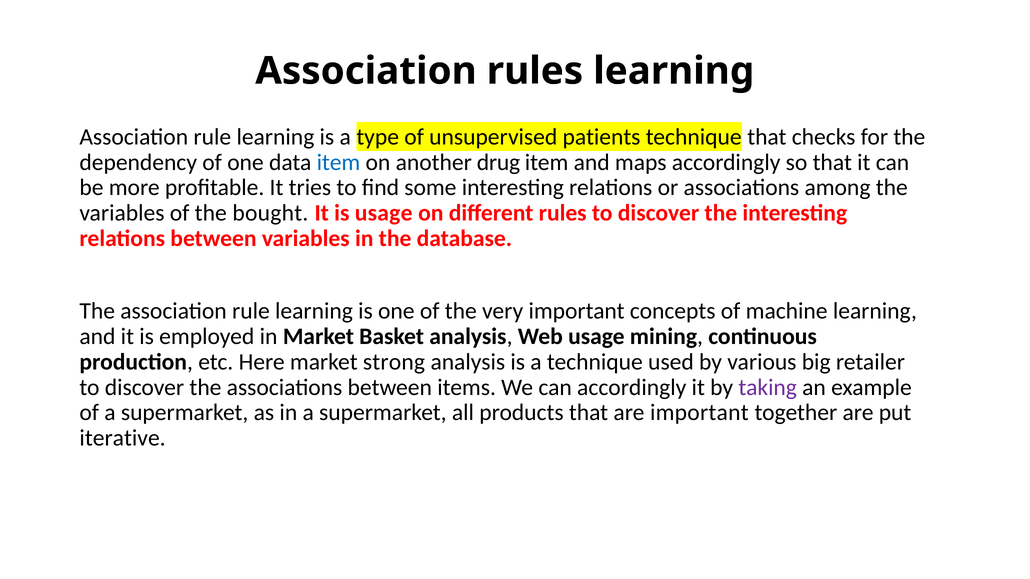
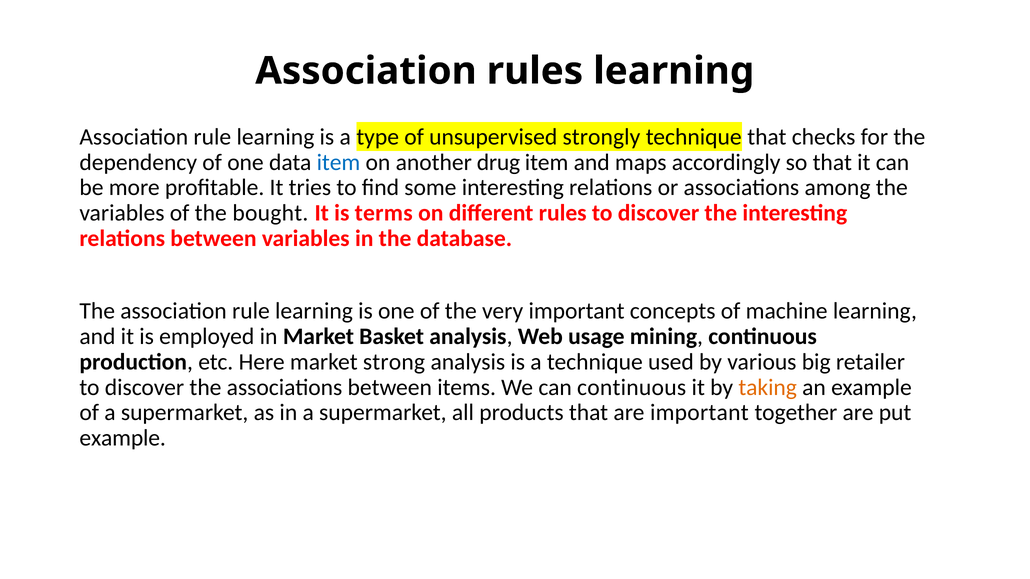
patients: patients -> strongly (601, 137)
is usage: usage -> terms (384, 213)
can accordingly: accordingly -> continuous (632, 387)
taking colour: purple -> orange (768, 387)
iterative: iterative -> example (123, 438)
